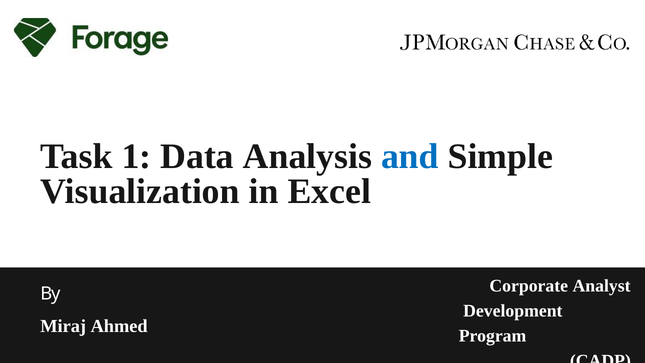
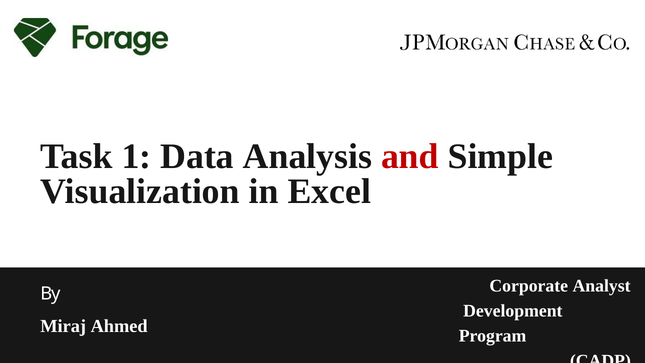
and colour: blue -> red (410, 156)
